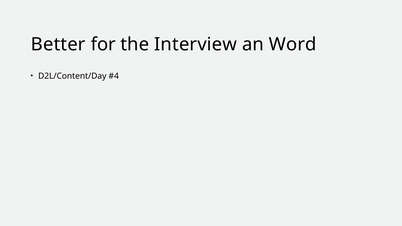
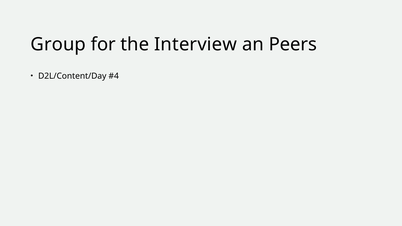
Better: Better -> Group (58, 45)
Word: Word -> Peers (293, 45)
